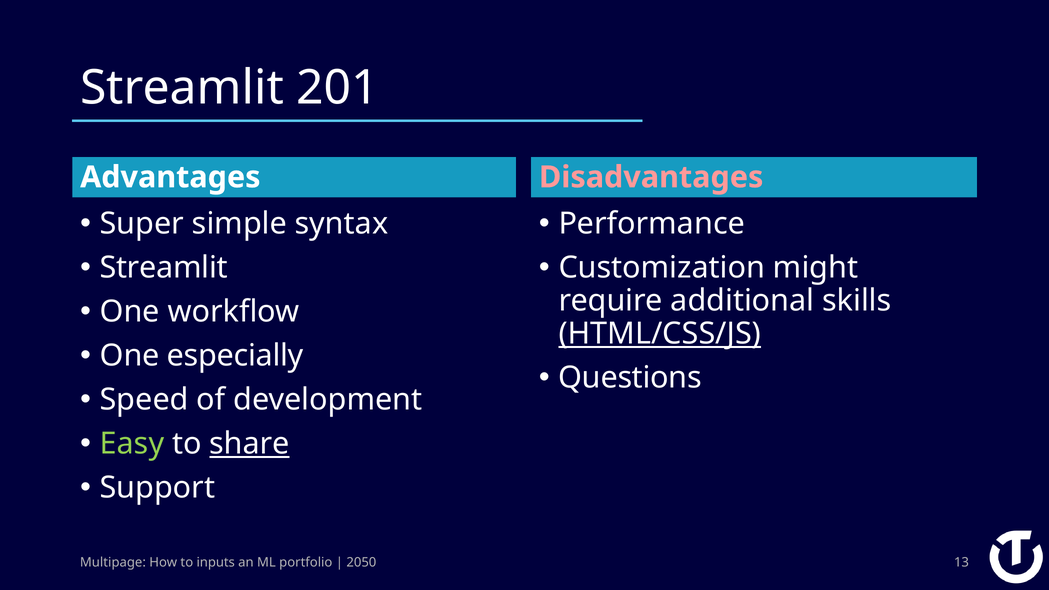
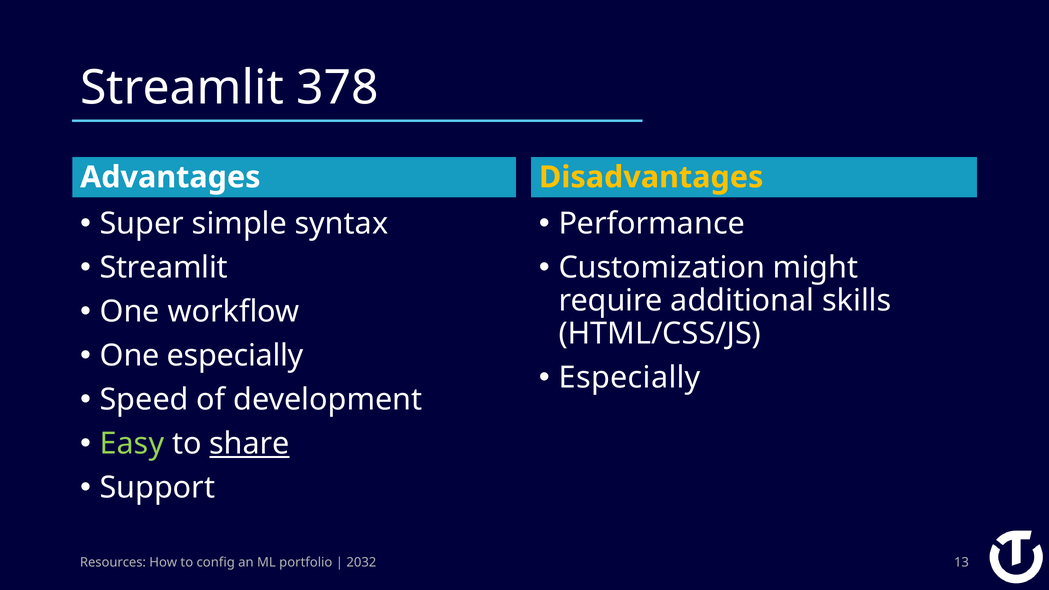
201: 201 -> 378 (338, 88)
Disadvantages colour: pink -> yellow (651, 177)
HTML/CSS/JS underline: present -> none (660, 334)
Questions: Questions -> Especially (630, 378)
Multipage: Multipage -> Resources (113, 562)
inputs: inputs -> config (216, 562)
2050: 2050 -> 2032 (361, 562)
